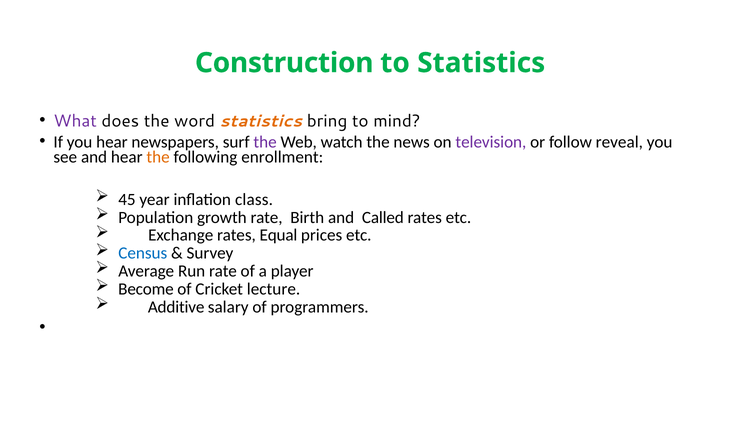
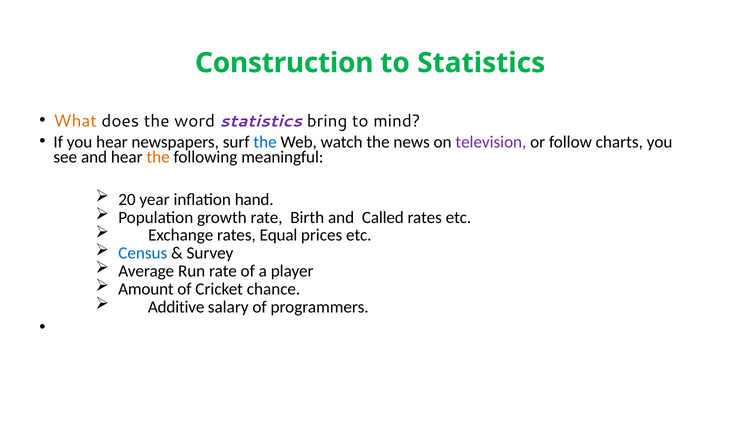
What colour: purple -> orange (75, 121)
statistics colour: orange -> purple (261, 121)
the colour: purple -> blue (265, 142)
reveal: reveal -> charts (619, 142)
enrollment: enrollment -> meaningful (282, 157)
45: 45 -> 20 (127, 199)
class: class -> hand (254, 199)
Become: Become -> Amount (146, 289)
lecture: lecture -> chance (274, 289)
